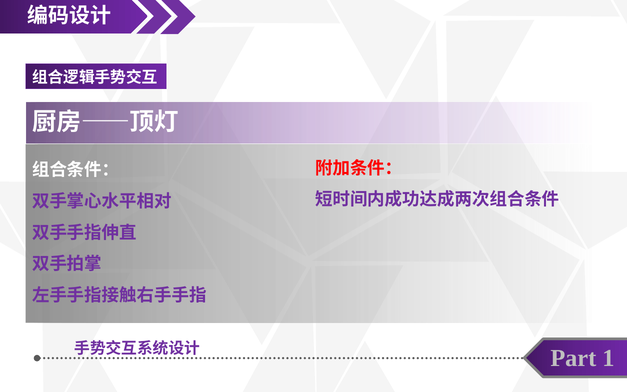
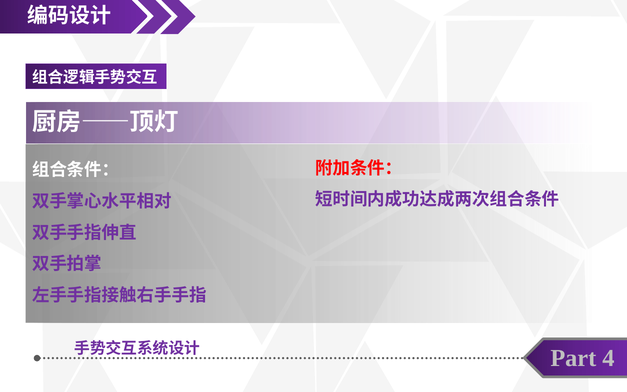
1: 1 -> 4 (608, 358)
